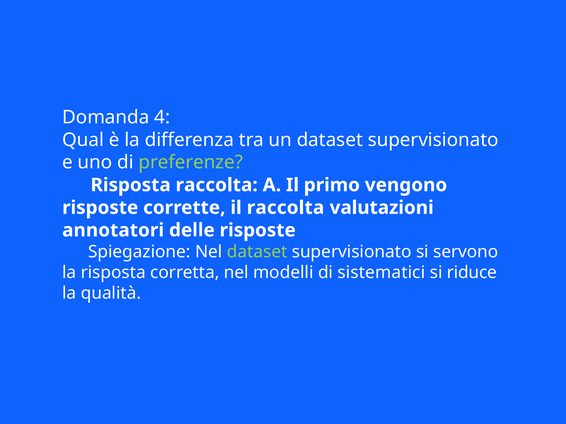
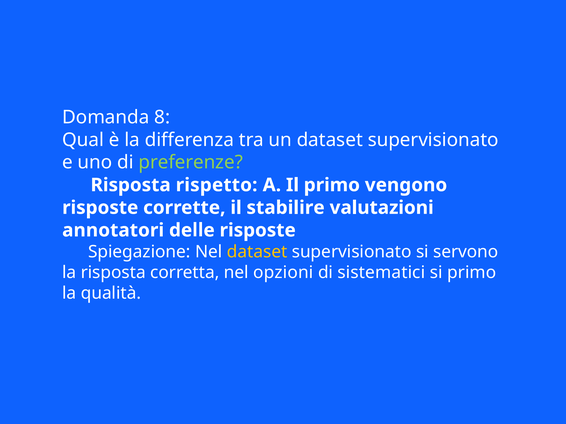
4: 4 -> 8 (162, 117)
Risposta raccolta: raccolta -> rispetto (217, 185)
il raccolta: raccolta -> stabilire (286, 208)
dataset colour: light green -> yellow (257, 252)
modelli: modelli -> opzioni (283, 273)
si riduce: riduce -> primo (472, 273)
